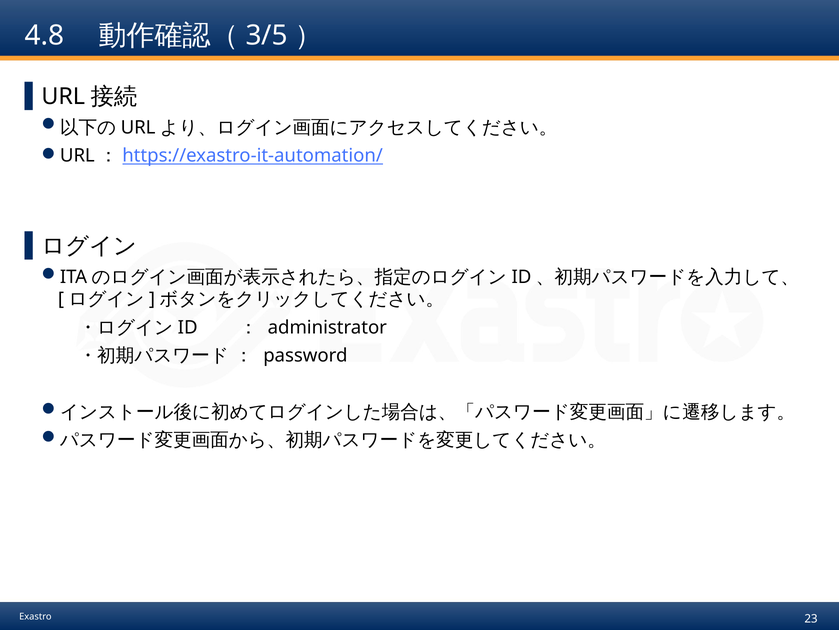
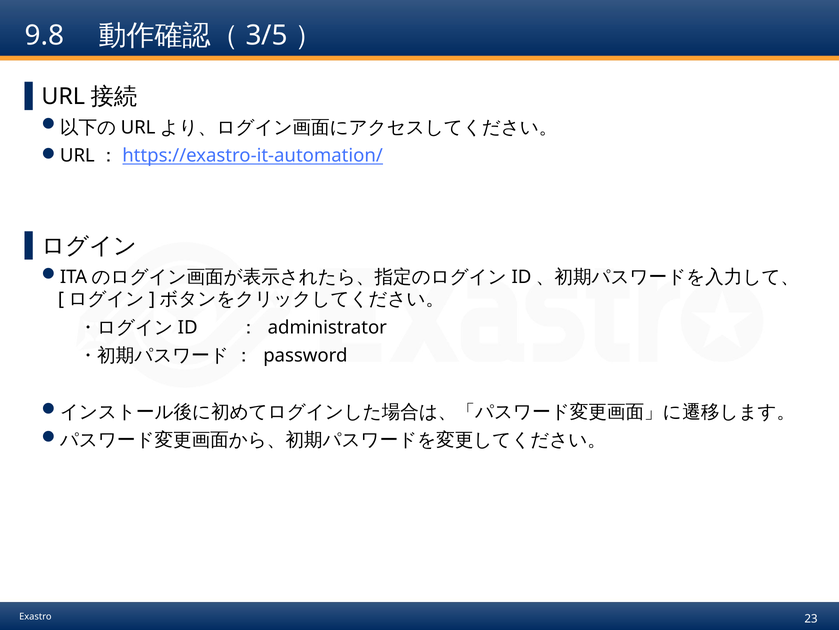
4.8: 4.8 -> 9.8 (45, 36)
